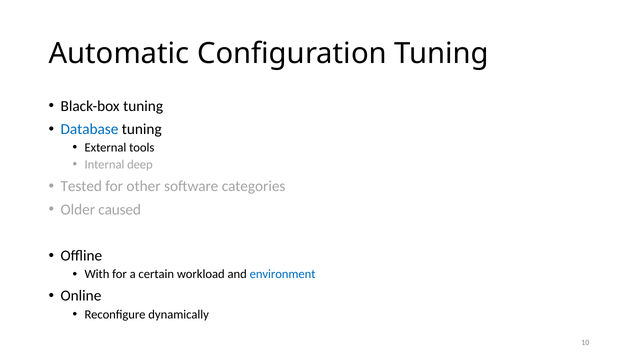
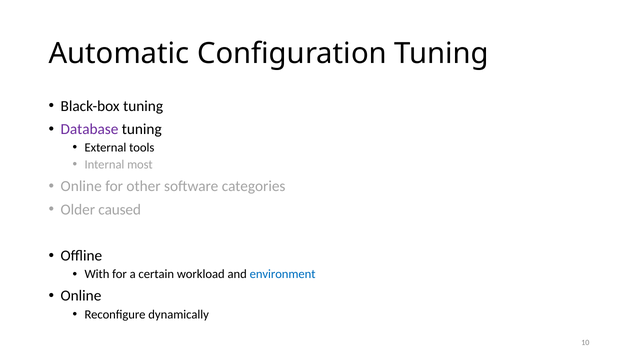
Database colour: blue -> purple (90, 129)
deep: deep -> most (140, 165)
Tested: Tested -> Online (81, 186)
